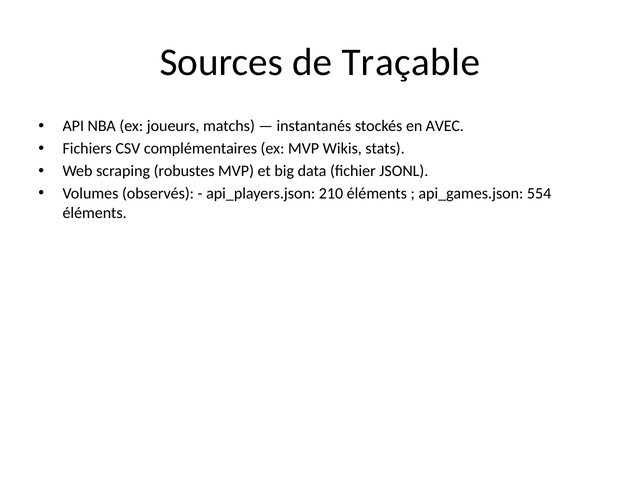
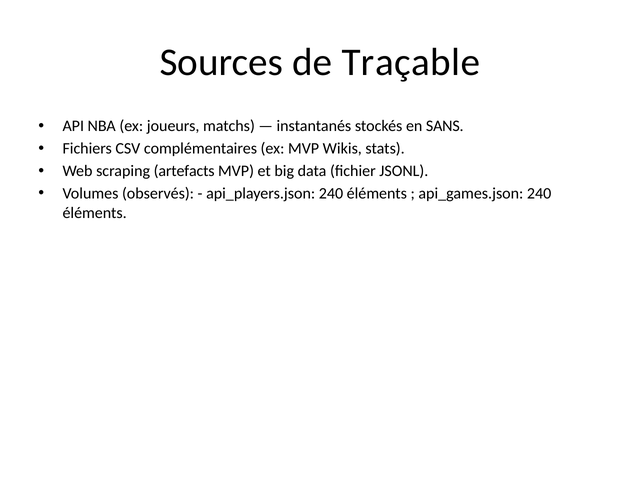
AVEC: AVEC -> SANS (445, 126)
robustes: robustes -> artefacts (184, 171)
api_players.json 210: 210 -> 240 (331, 193)
api_games.json 554: 554 -> 240 (539, 193)
